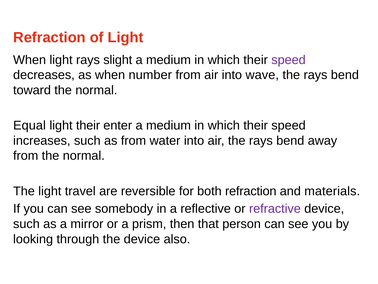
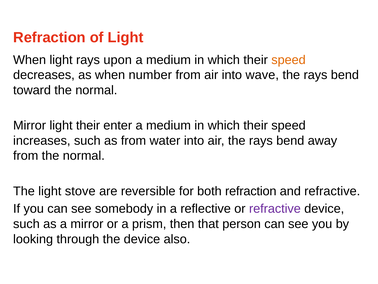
slight: slight -> upon (118, 60)
speed colour: purple -> orange (289, 60)
Equal: Equal -> Mirror (30, 125)
travel: travel -> stove (80, 191)
and materials: materials -> refractive (332, 191)
